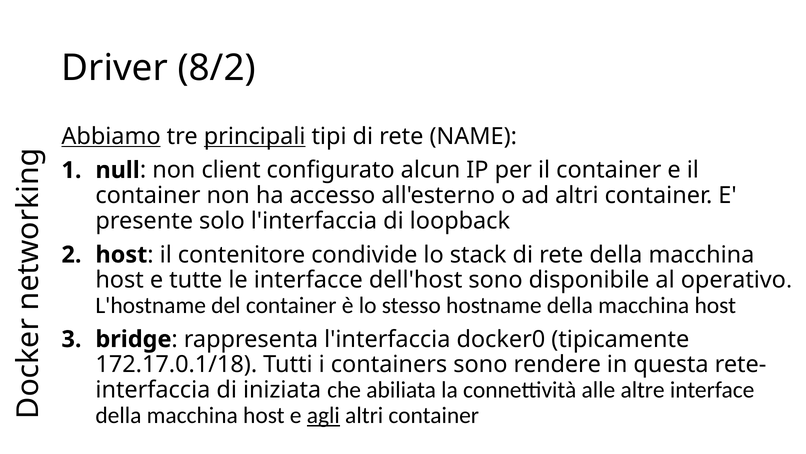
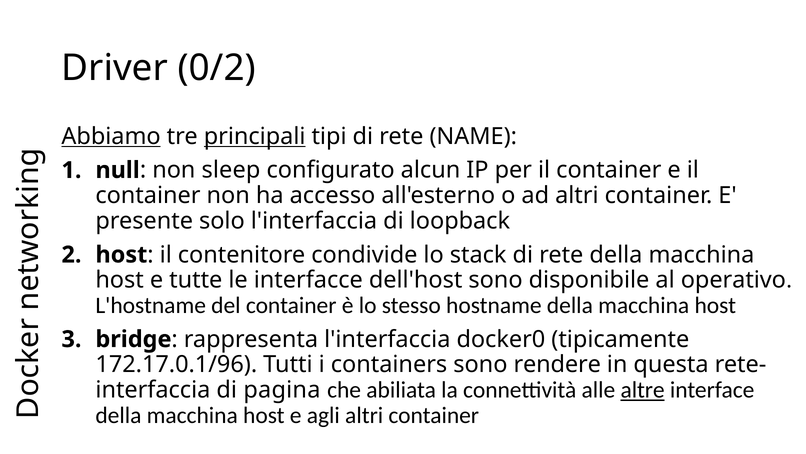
8/2: 8/2 -> 0/2 (217, 68)
client: client -> sleep (231, 170)
172.17.0.1/18: 172.17.0.1/18 -> 172.17.0.1/96 (176, 364)
iniziata: iniziata -> pagina (282, 390)
altre underline: none -> present (643, 390)
agli underline: present -> none (323, 415)
